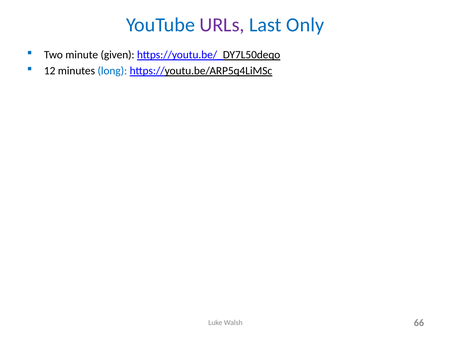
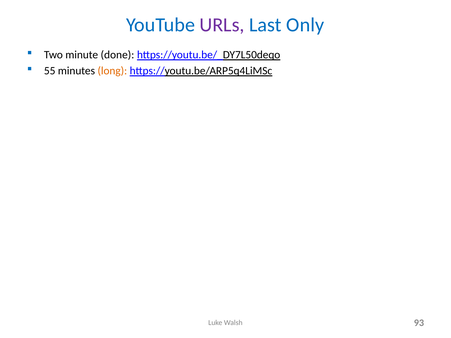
given: given -> done (117, 55)
12: 12 -> 55 (50, 71)
long colour: blue -> orange (112, 71)
66: 66 -> 93 (419, 323)
